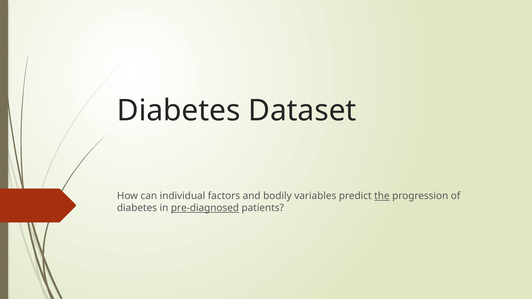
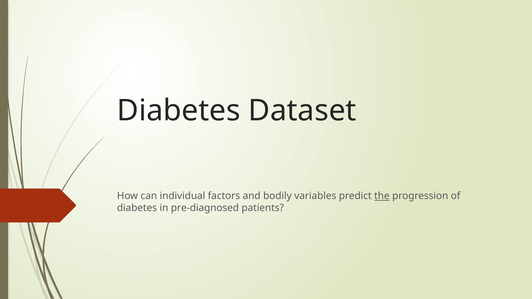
pre-diagnosed underline: present -> none (205, 208)
